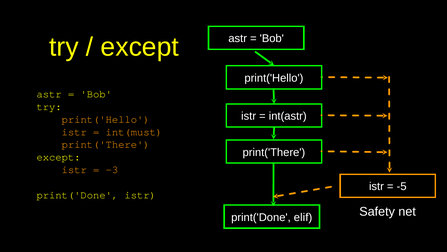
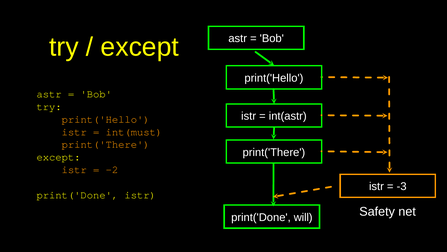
-3: -3 -> -2 (112, 169)
-5: -5 -> -3 (402, 186)
elif: elif -> will (303, 217)
